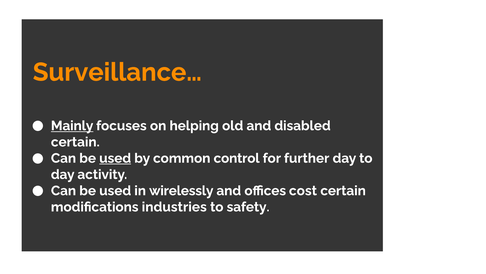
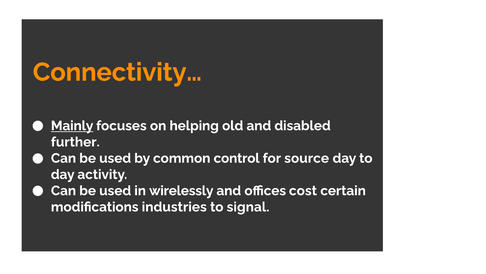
Surveillance…: Surveillance… -> Connectivity… (117, 72)
certain: certain -> further (75, 142)
used underline: present -> none (115, 158)
further: further -> source (307, 158)
safety: safety -> signal (248, 207)
